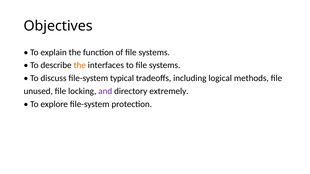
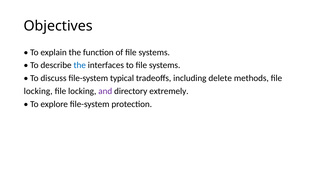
the colour: orange -> blue (80, 65)
logical: logical -> delete (220, 78)
unused: unused -> locking (38, 91)
